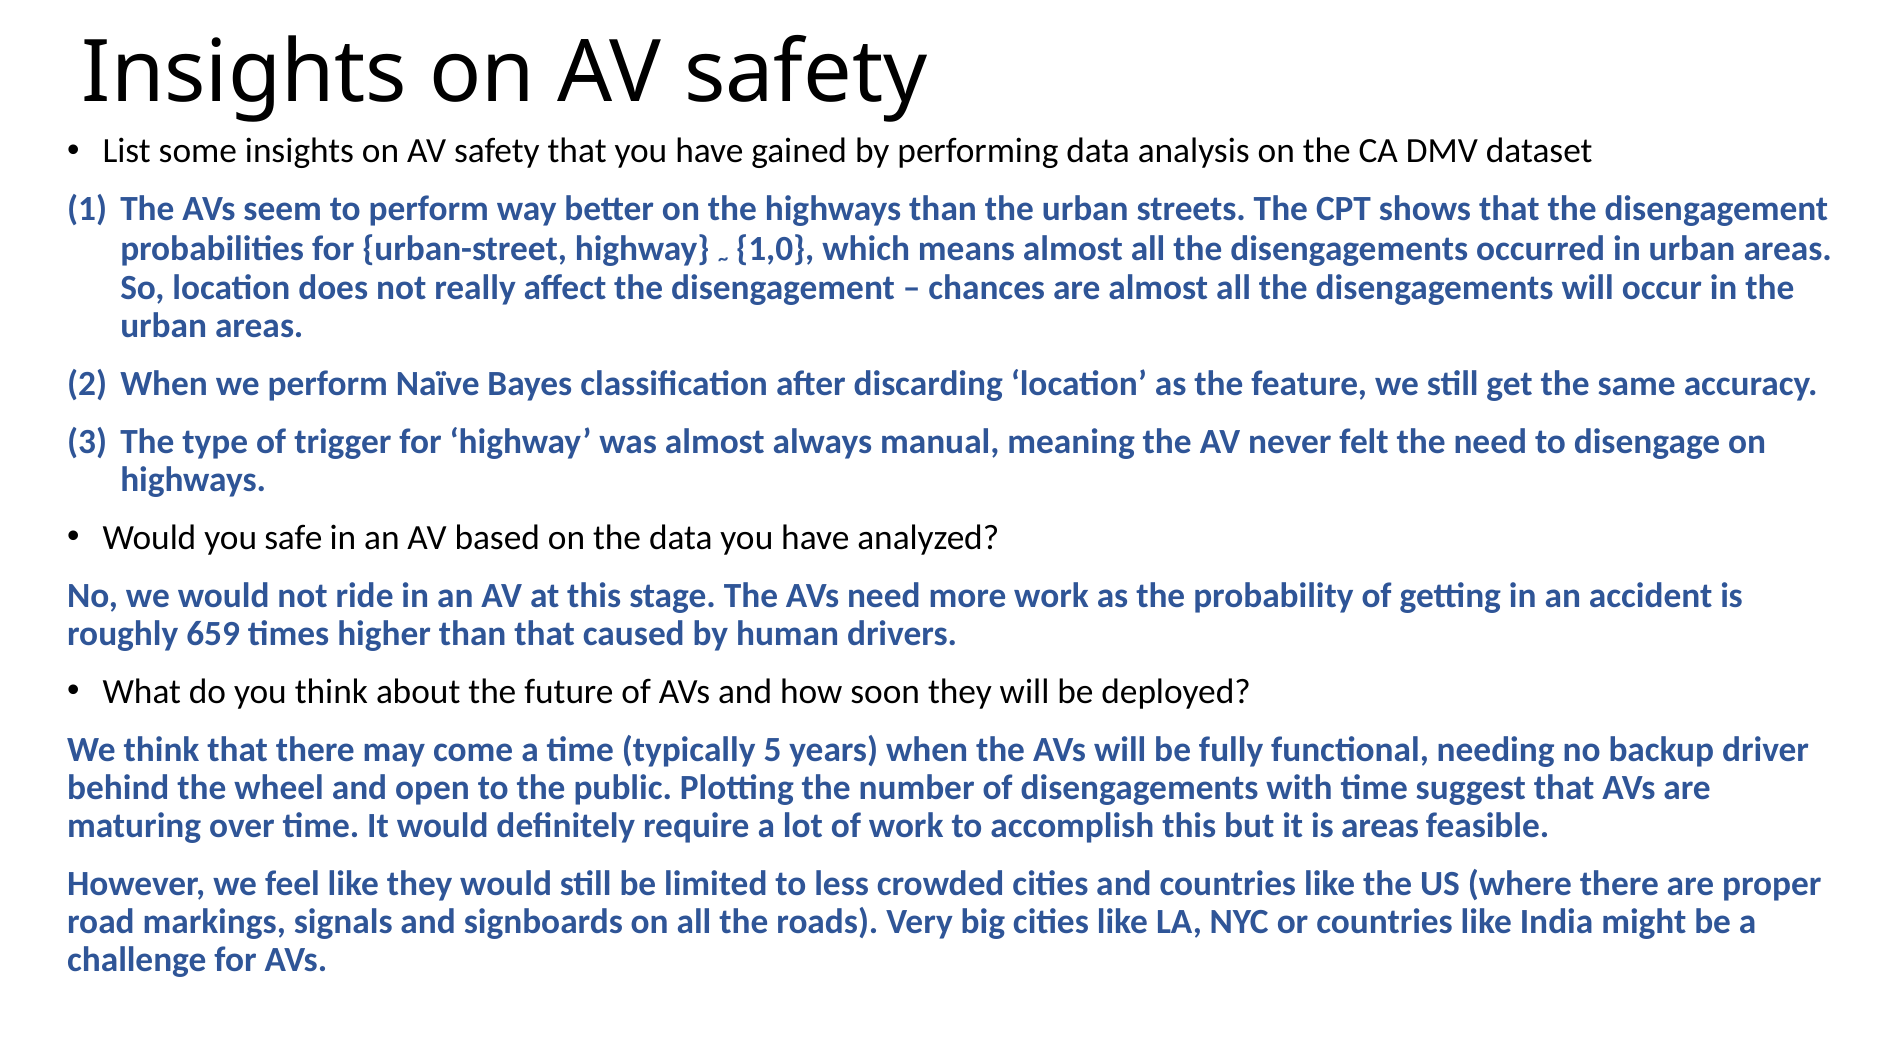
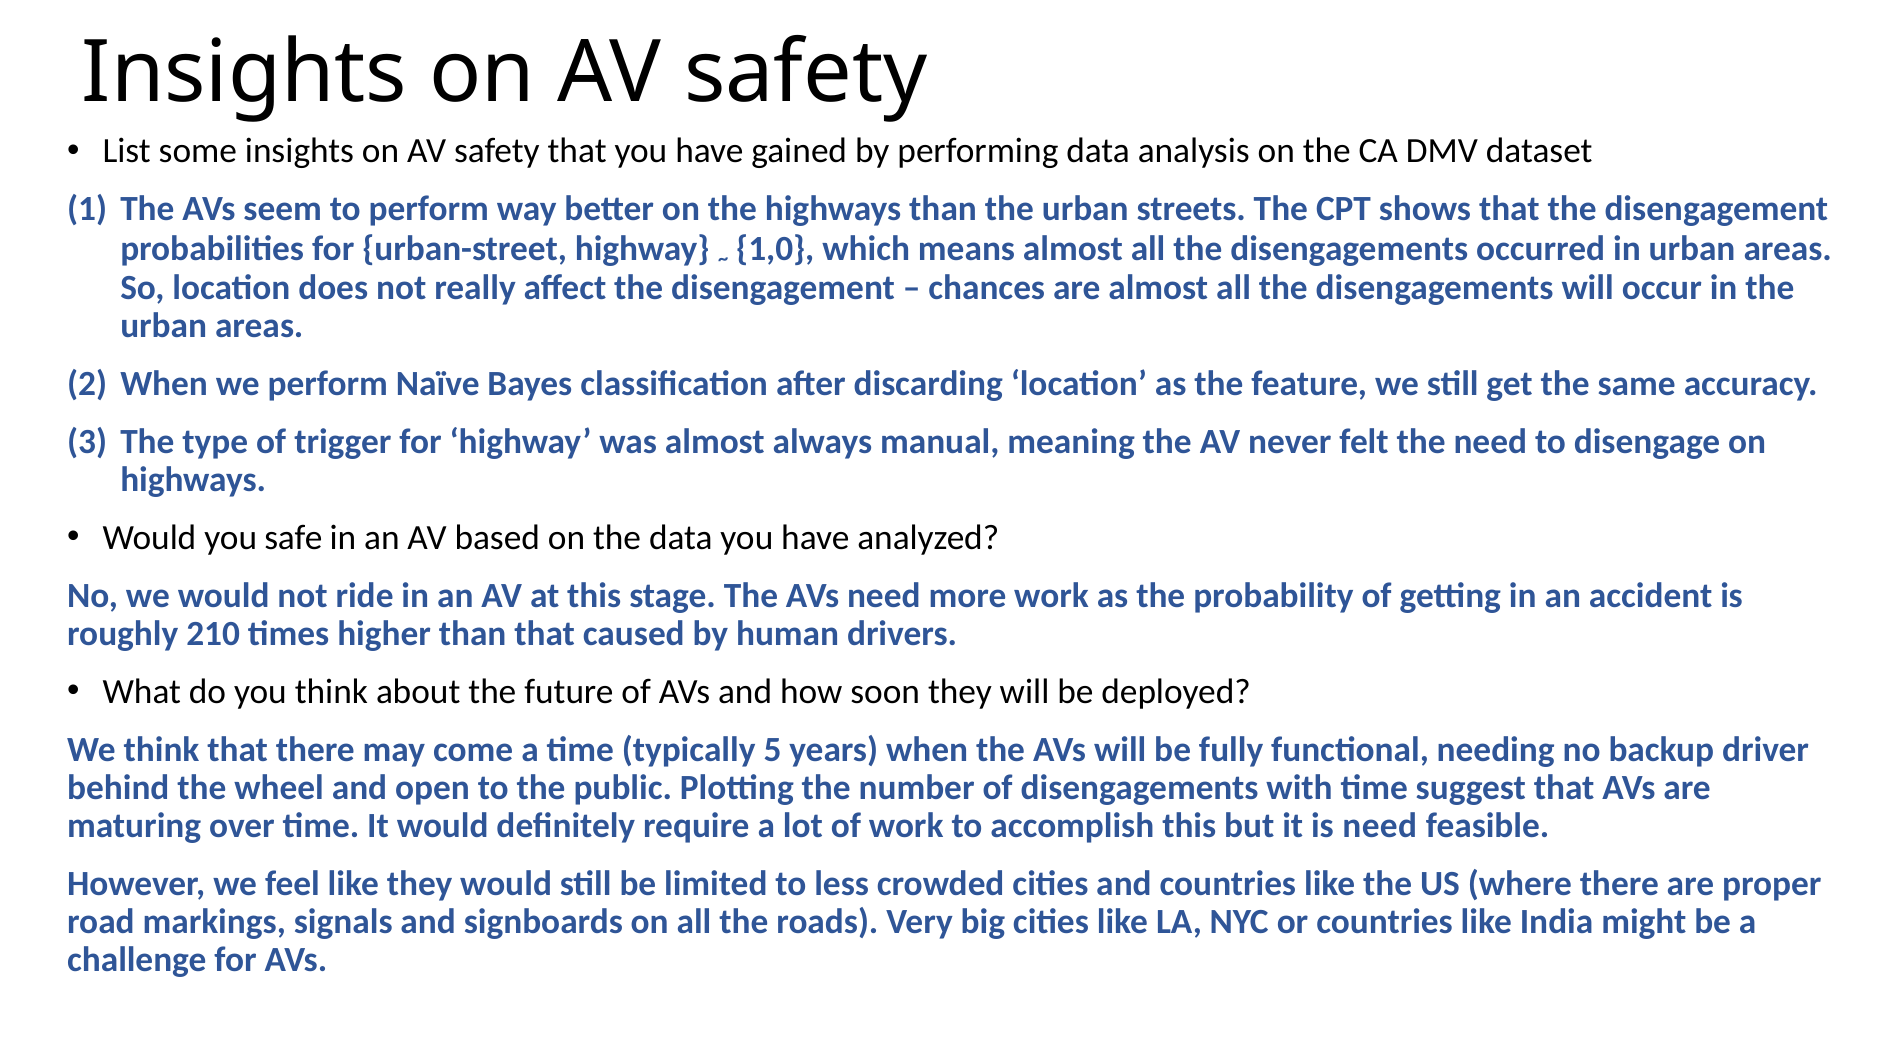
659: 659 -> 210 (213, 634)
is areas: areas -> need (1380, 826)
